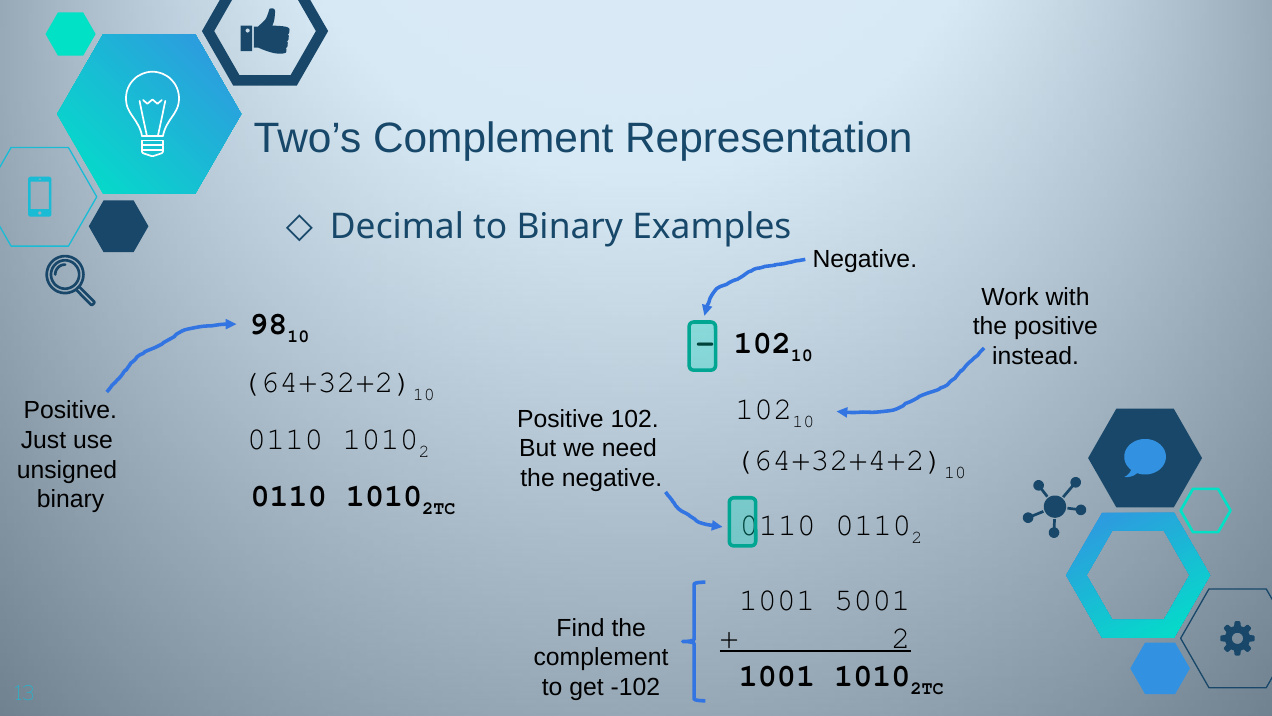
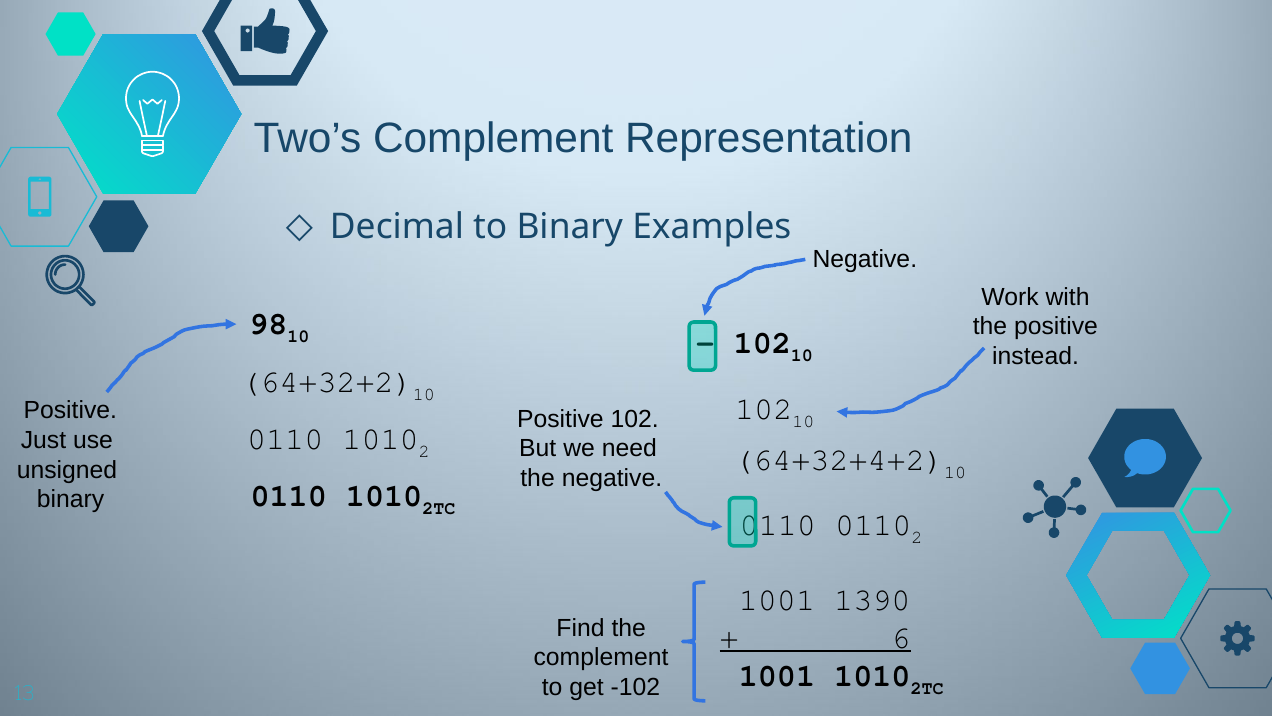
5001: 5001 -> 1390 (872, 599)
2: 2 -> 6 (901, 638)
